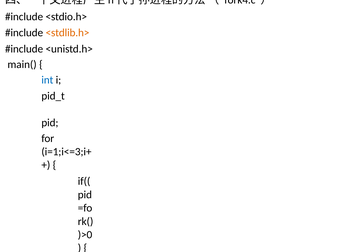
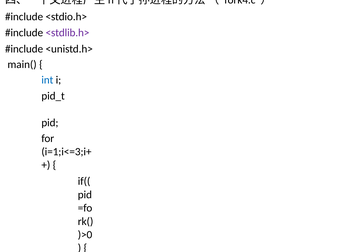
<stdlib.h> colour: orange -> purple (67, 33)
